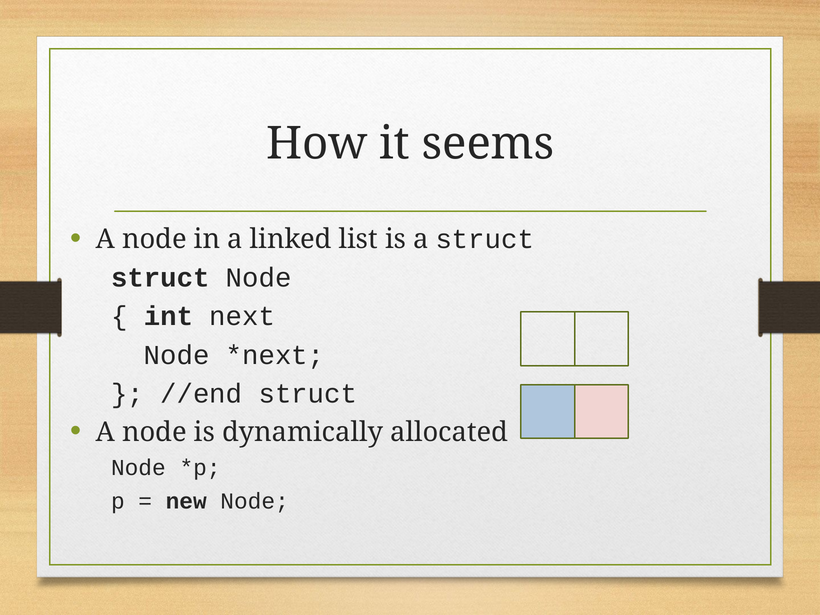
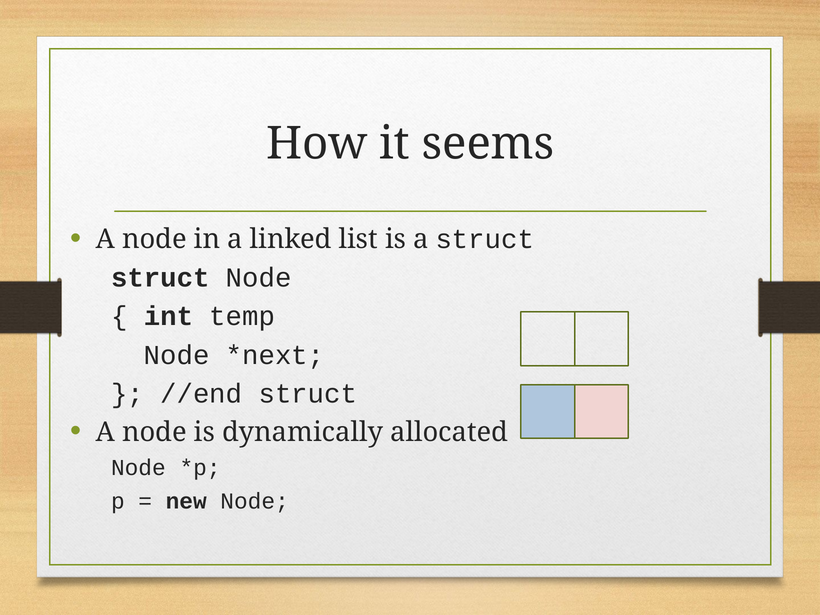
next: next -> temp (242, 316)
